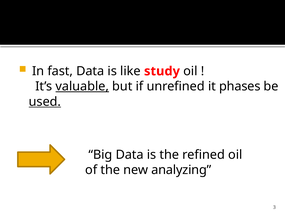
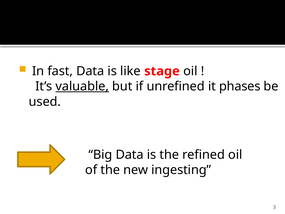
study: study -> stage (162, 71)
used underline: present -> none (45, 102)
analyzing: analyzing -> ingesting (181, 170)
